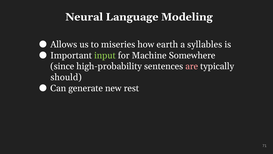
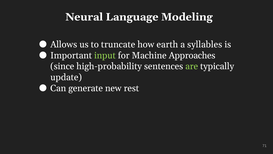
miseries: miseries -> truncate (118, 44)
Somewhere: Somewhere -> Approaches (192, 55)
are colour: pink -> light green (192, 66)
should: should -> update (66, 77)
